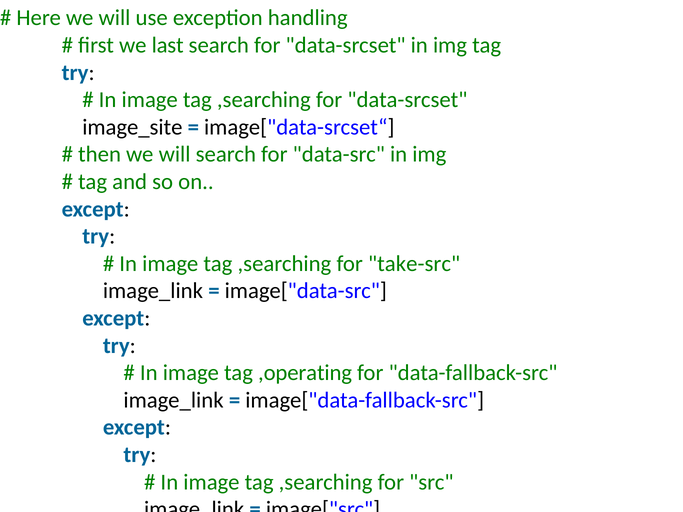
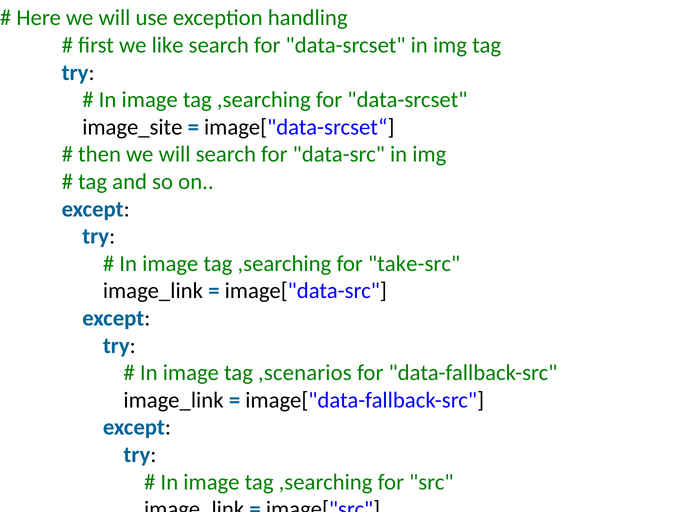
last: last -> like (168, 45)
,operating: ,operating -> ,scenarios (305, 373)
